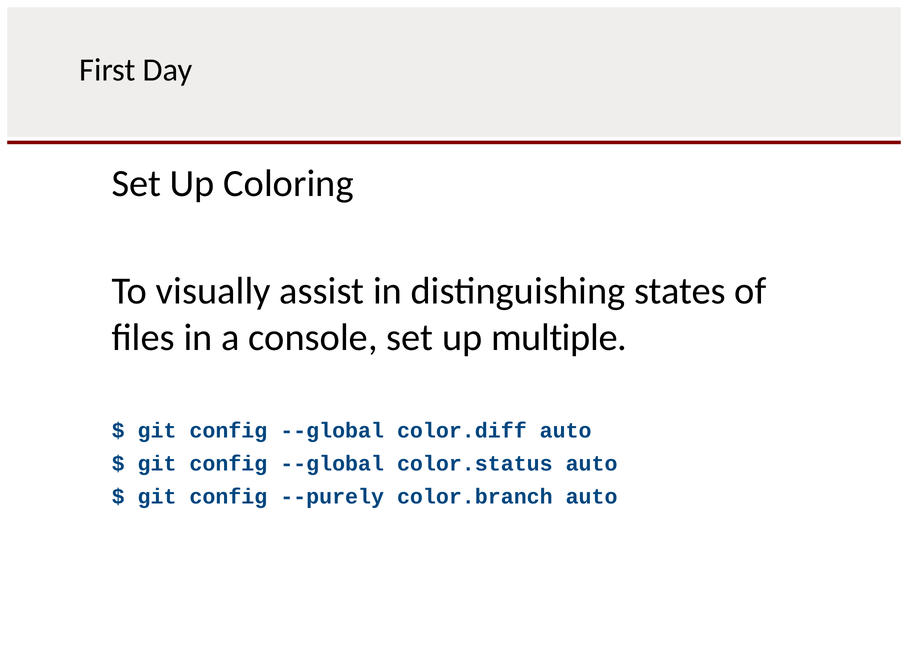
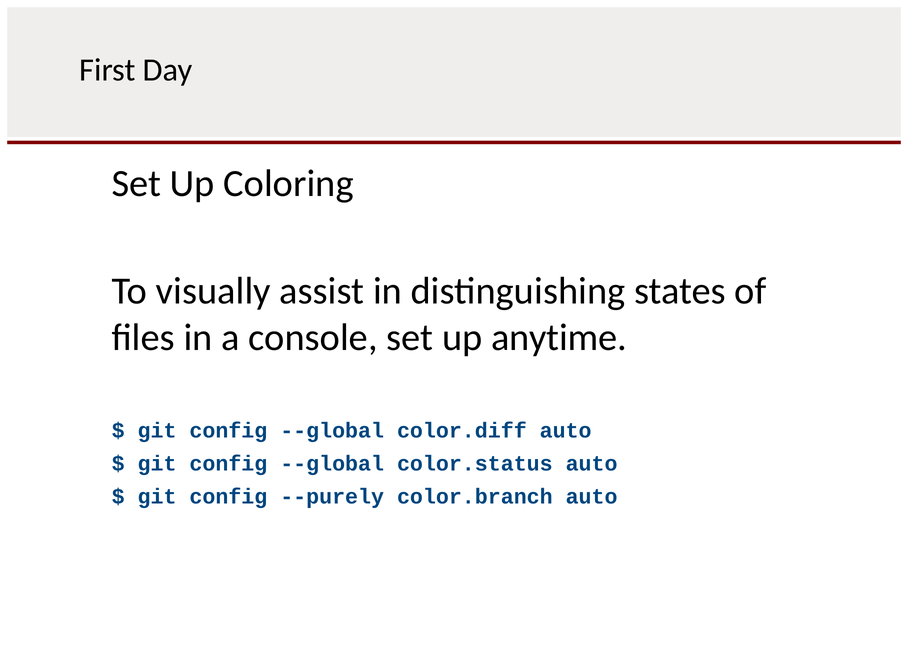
multiple: multiple -> anytime (559, 337)
